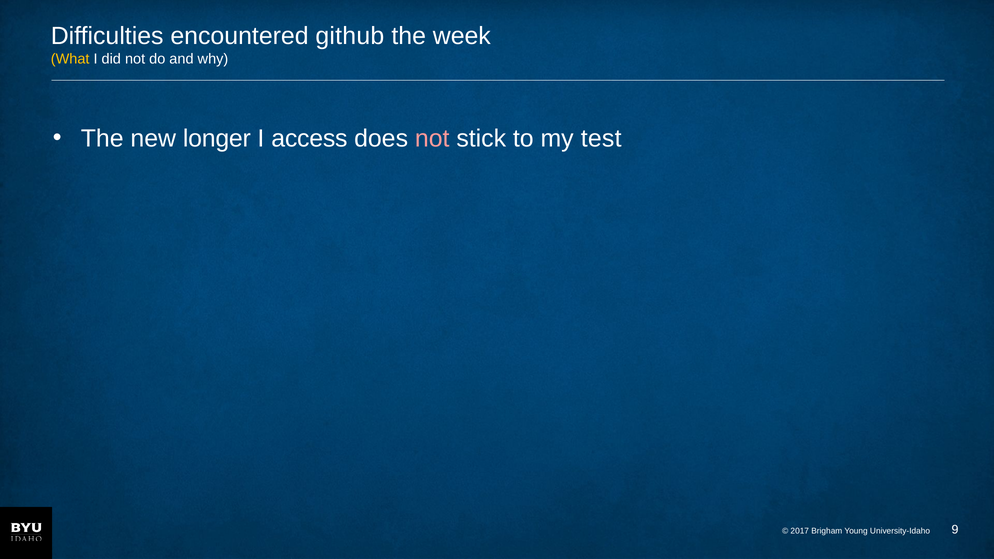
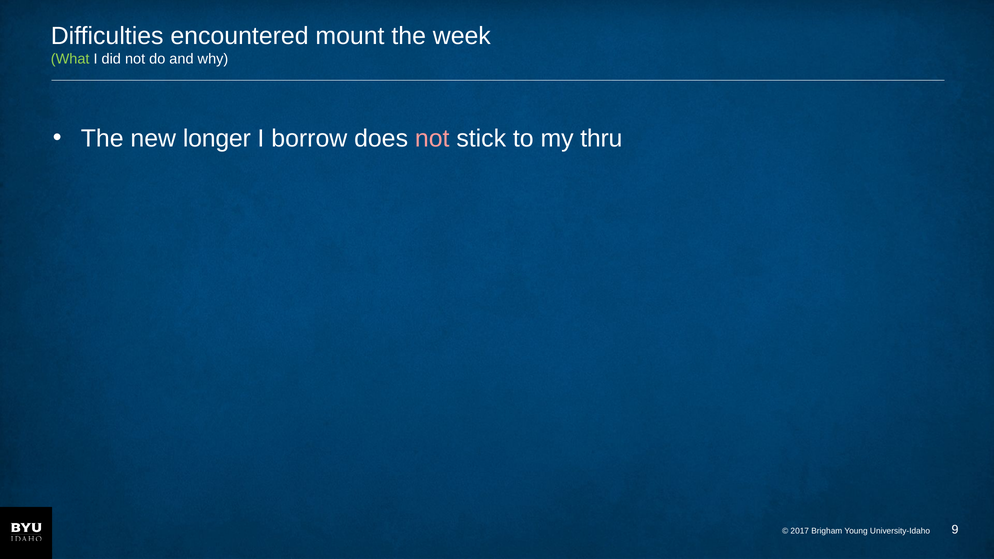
github: github -> mount (350, 36)
What colour: yellow -> light green (70, 59)
access: access -> borrow (309, 138)
test: test -> thru (601, 138)
